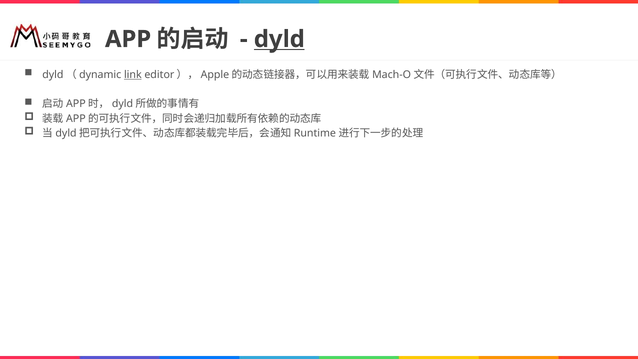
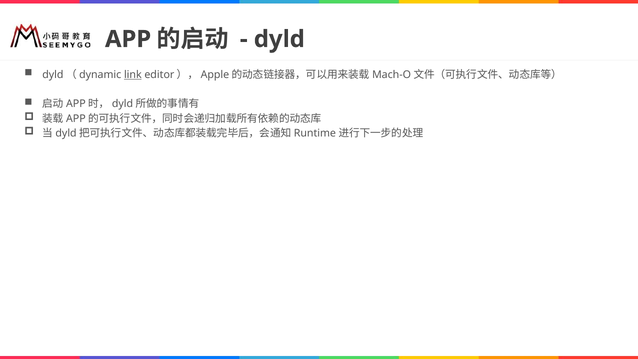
dyld underline: present -> none (279, 39)
